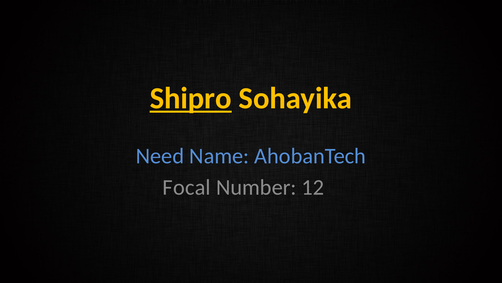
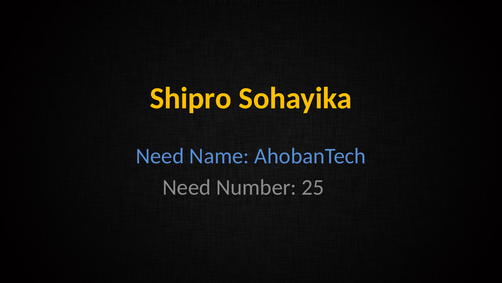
Shipro underline: present -> none (191, 98)
Focal: Focal -> Need (187, 187)
12: 12 -> 25 (313, 187)
